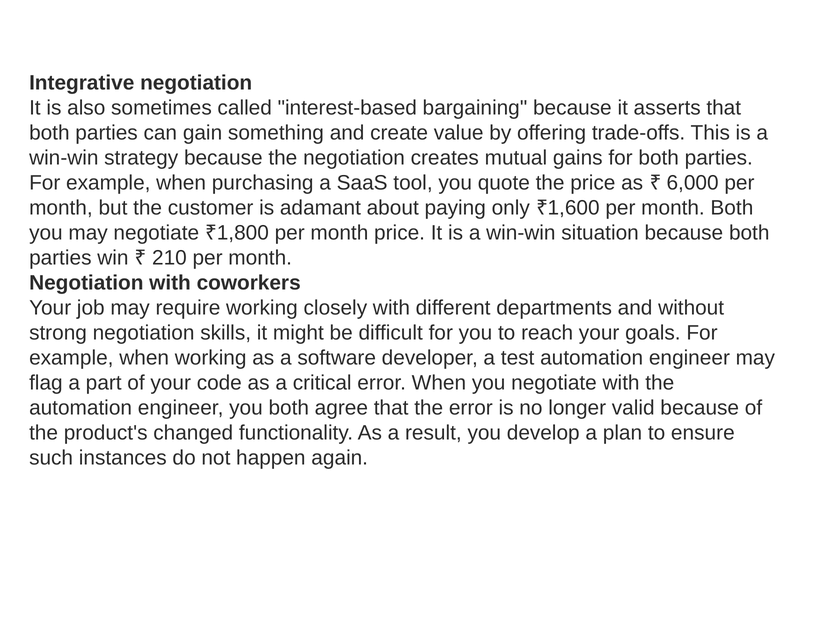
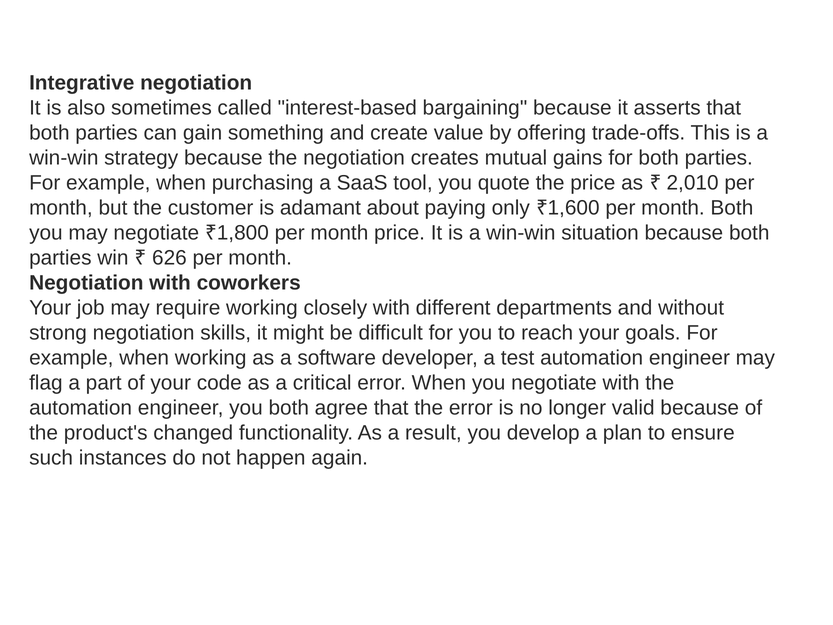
6,000: 6,000 -> 2,010 (693, 183)
210: 210 -> 626 (169, 258)
